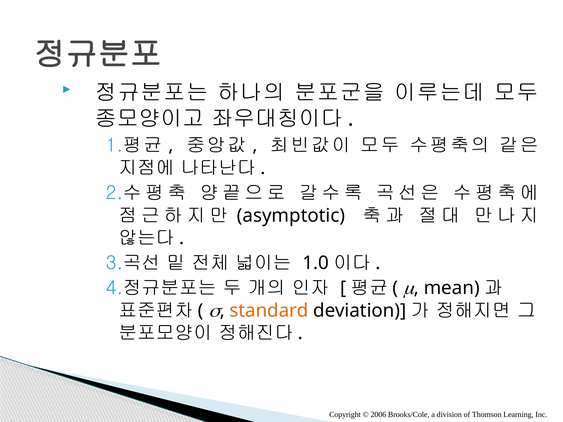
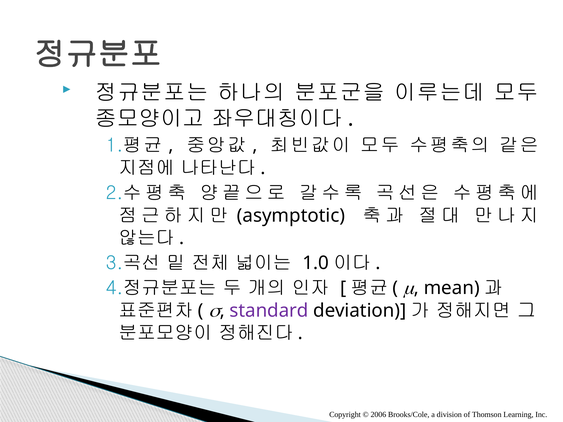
standard colour: orange -> purple (269, 311)
